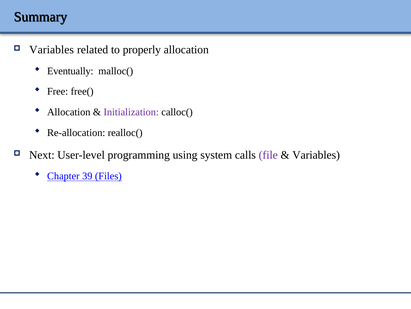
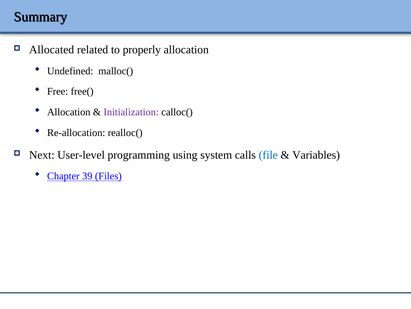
Variables: Variables -> Allocated (52, 50)
Eventually: Eventually -> Undefined (70, 71)
file colour: purple -> blue (268, 155)
